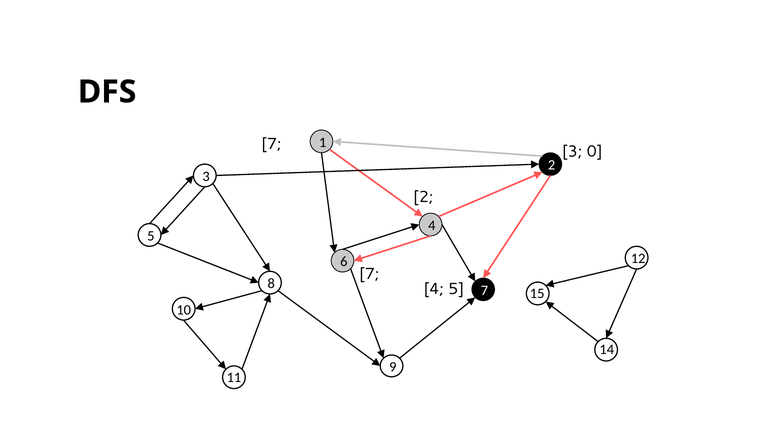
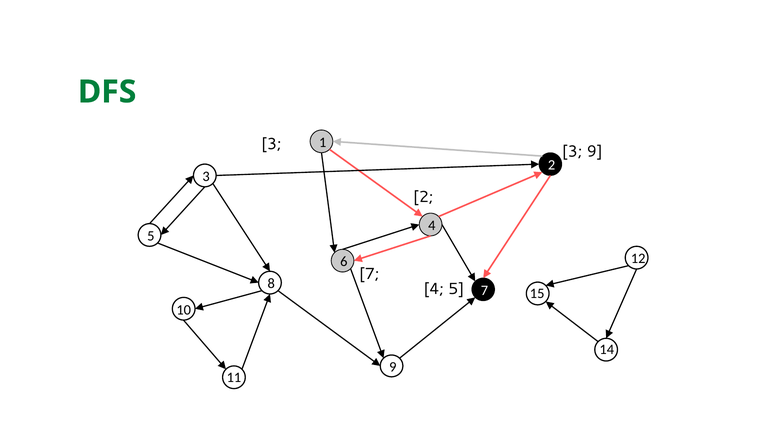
DFS colour: black -> green (107, 92)
7: 7 -> 3 (271, 144)
3 0: 0 -> 9 (595, 151)
